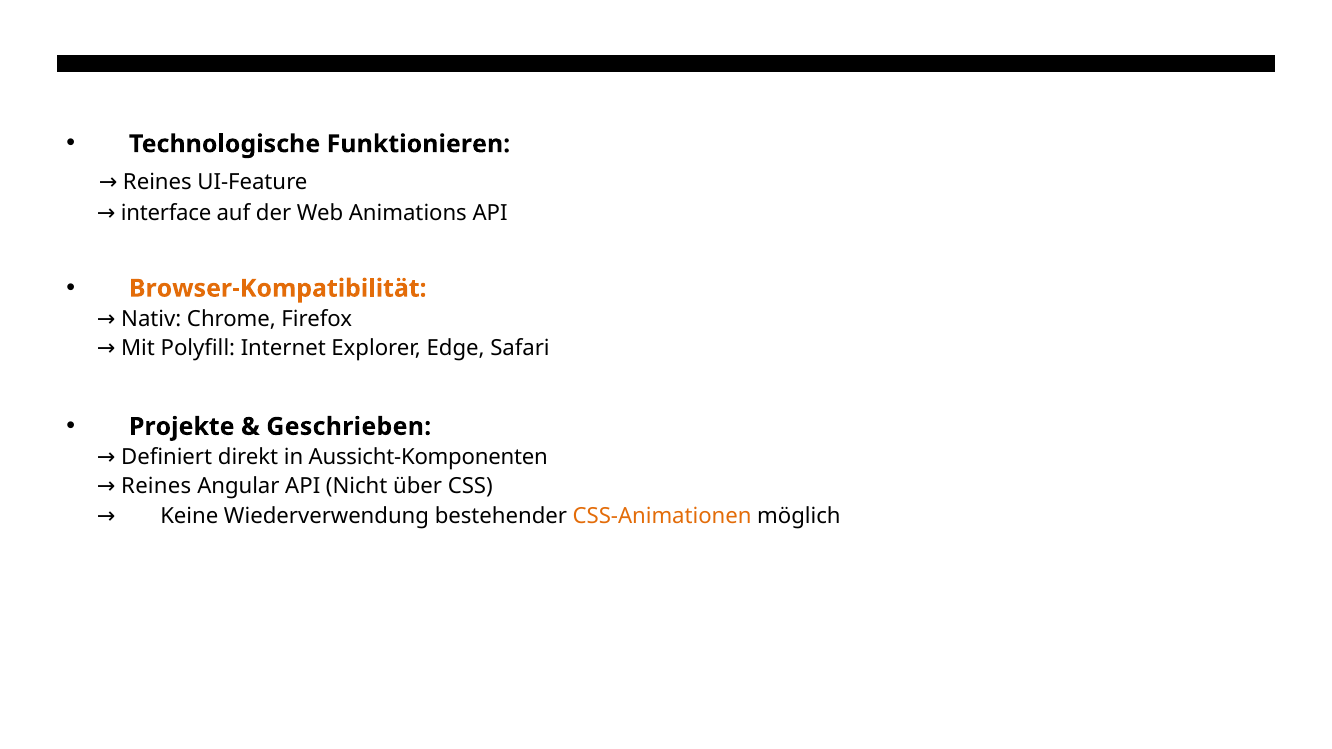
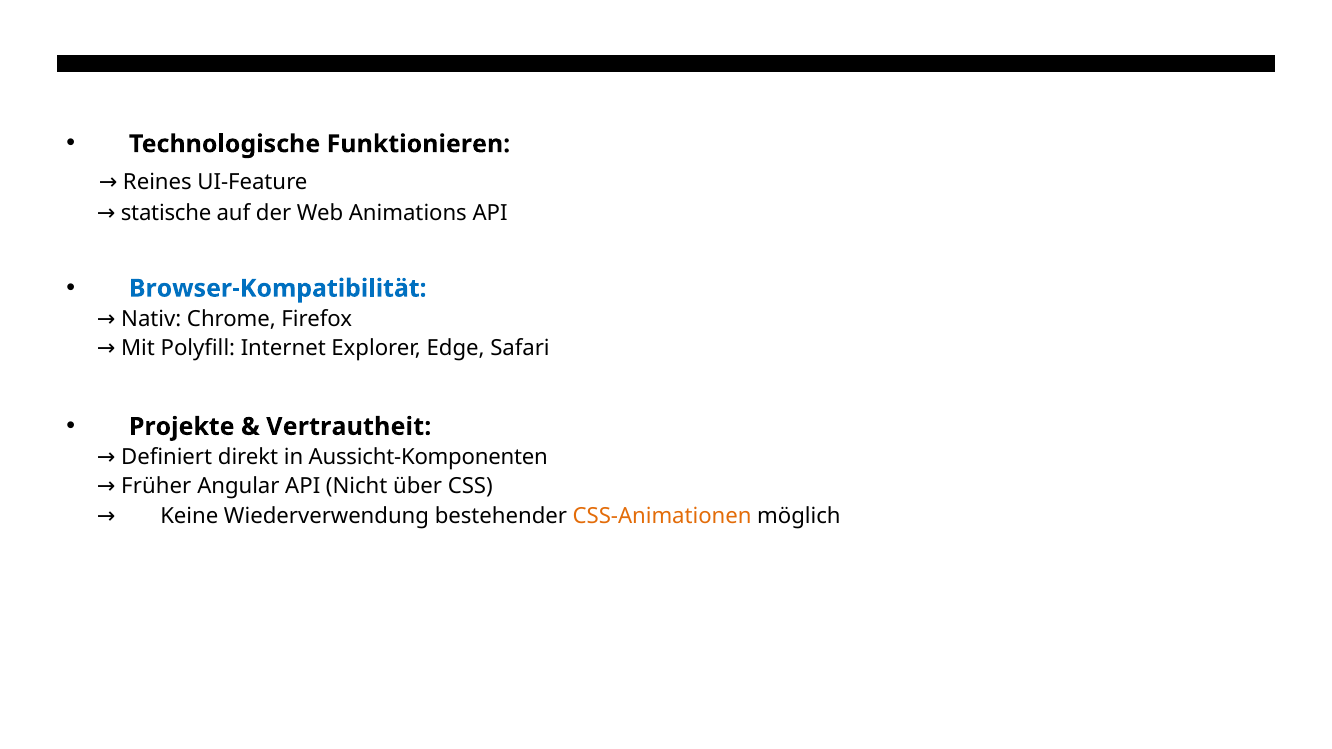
interface: interface -> statische (166, 213)
Browser-Kompatibilität colour: orange -> blue (278, 289)
Geschrieben: Geschrieben -> Vertrautheit (349, 427)
Reines: Reines -> Früher (156, 487)
